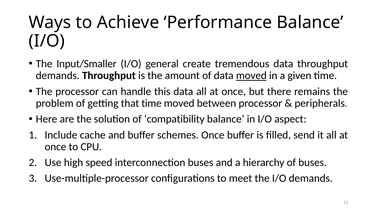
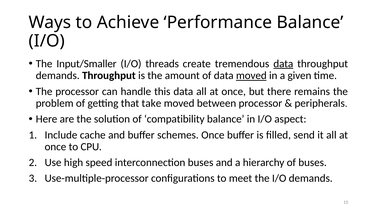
general: general -> threads (162, 64)
data underline: none -> present (283, 64)
that time: time -> take (151, 103)
